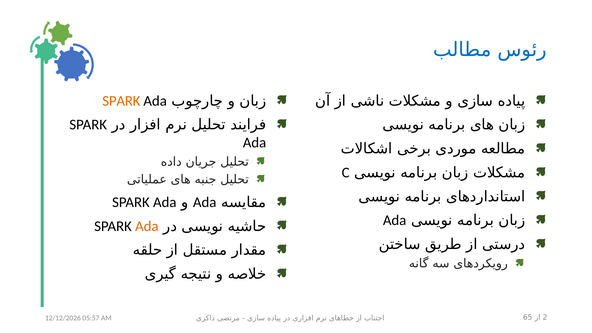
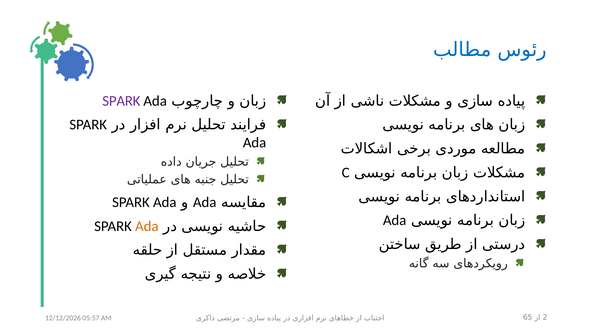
SPARK colour: orange -> purple (121, 101)
